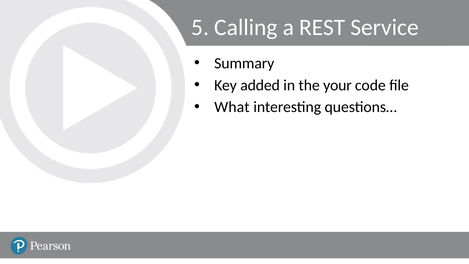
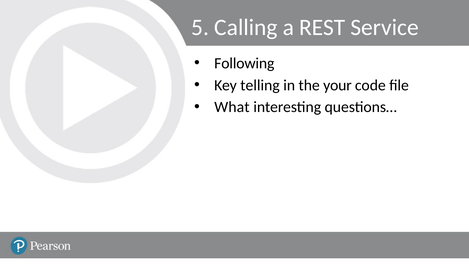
Summary: Summary -> Following (244, 63)
added: added -> telling (260, 85)
